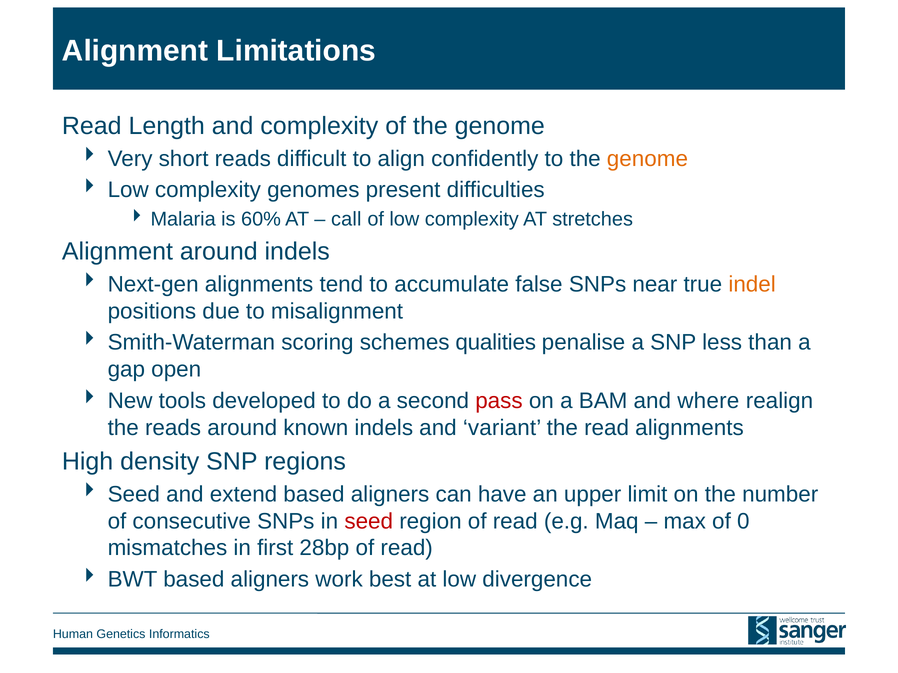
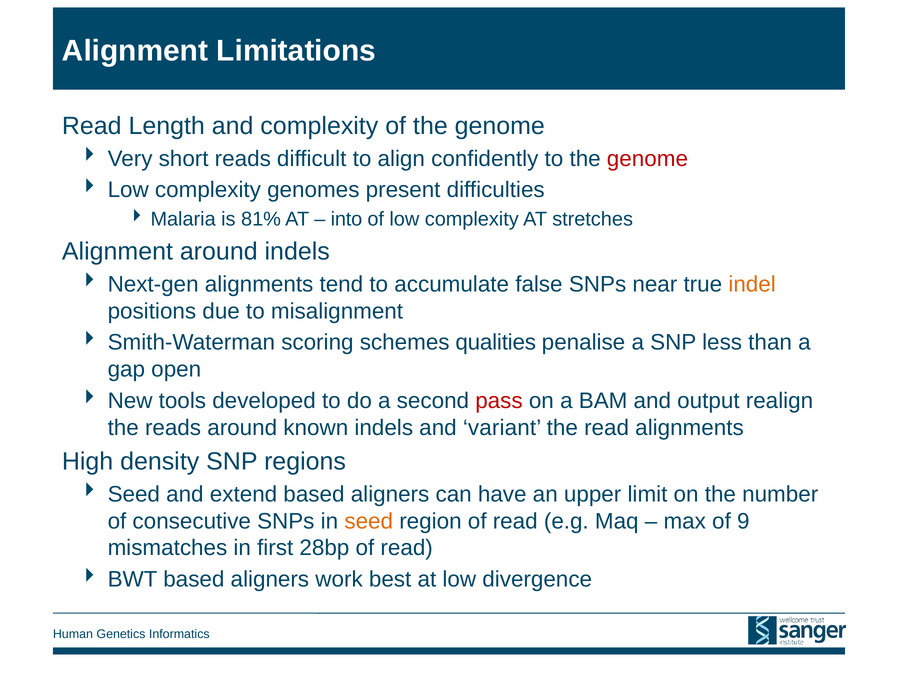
genome colour: orange -> red (647, 159)
60%: 60% -> 81% (261, 219)
call: call -> into (346, 219)
where: where -> output (708, 401)
seed colour: red -> orange (369, 521)
0: 0 -> 9 (743, 521)
